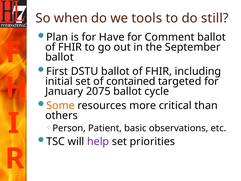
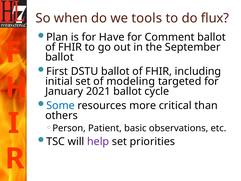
still: still -> flux (215, 18)
contained: contained -> modeling (131, 81)
2075: 2075 -> 2021 (98, 91)
Some colour: orange -> blue (60, 105)
